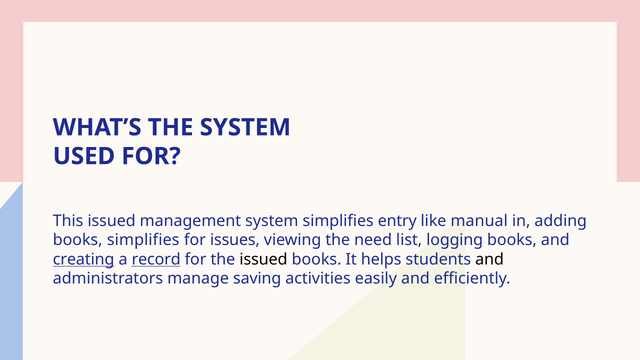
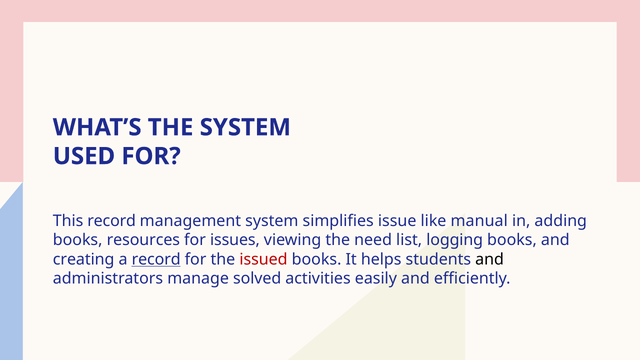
This issued: issued -> record (112, 221)
entry: entry -> issue (397, 221)
books simplifies: simplifies -> resources (143, 240)
creating underline: present -> none (84, 259)
issued colour: black -> red (263, 259)
saving: saving -> solved (257, 279)
